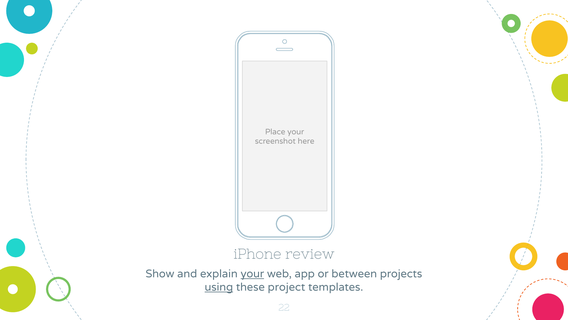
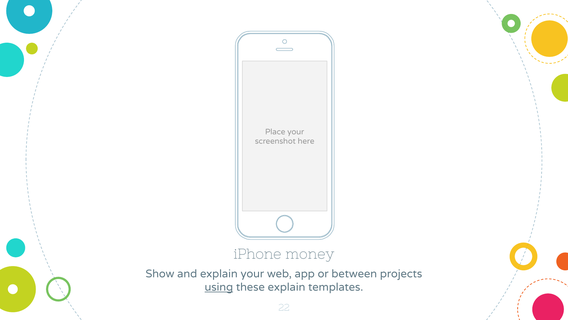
review: review -> money (310, 254)
your underline: present -> none (252, 274)
these project: project -> explain (287, 287)
